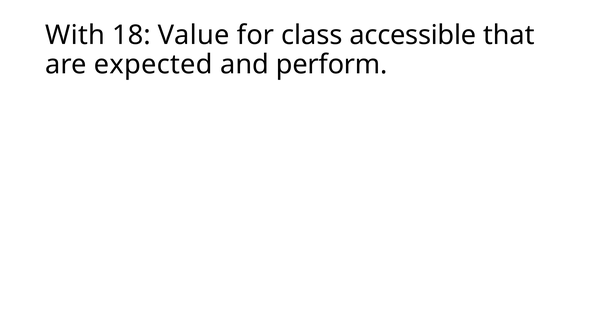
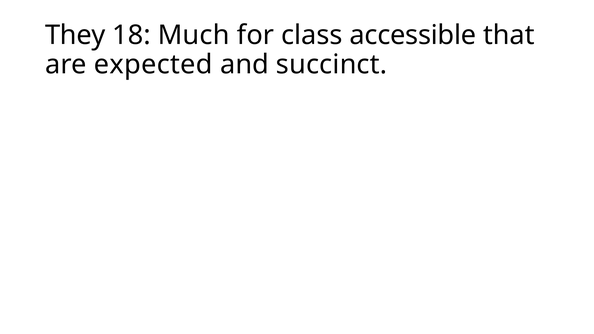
With: With -> They (75, 35)
Value: Value -> Much (194, 35)
perform: perform -> succinct (332, 65)
